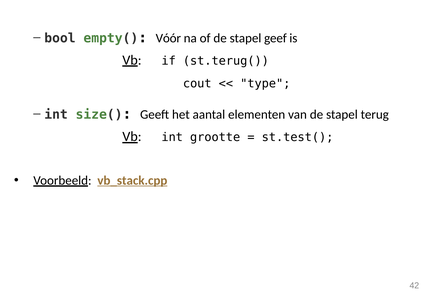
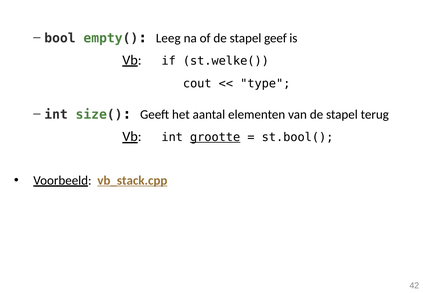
Vóór: Vóór -> Leeg (168, 38)
st.terug(: st.terug( -> st.welke( (226, 61)
grootte underline: none -> present (215, 137)
st.test(: st.test( -> st.bool( (298, 137)
